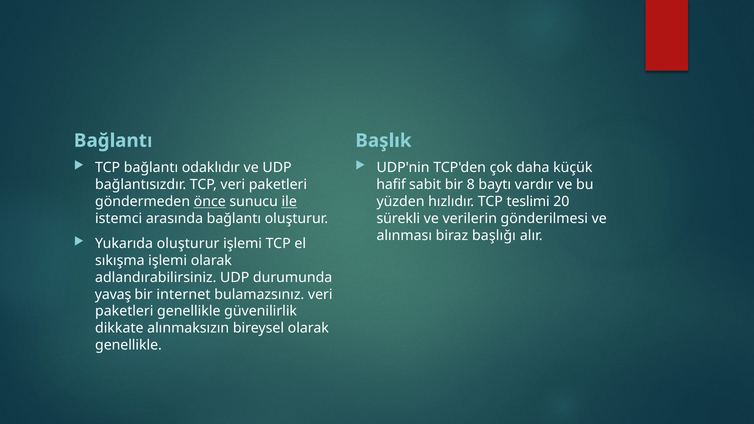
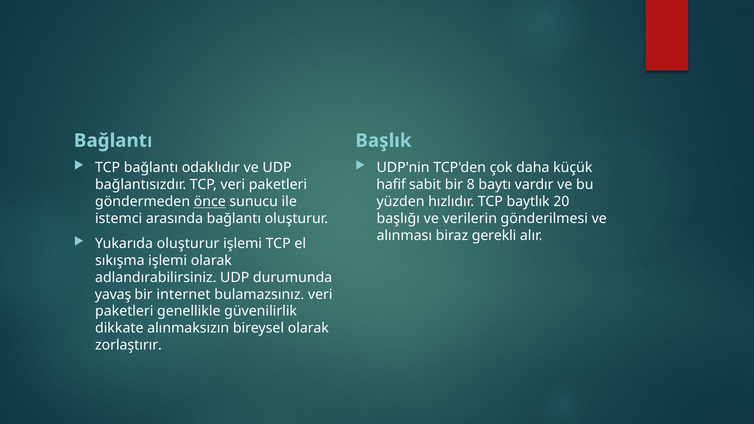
ile underline: present -> none (289, 202)
teslimi: teslimi -> baytlık (528, 202)
sürekli: sürekli -> başlığı (398, 219)
başlığı: başlığı -> gerekli (494, 236)
genellikle: genellikle -> zorlaştırır (128, 345)
